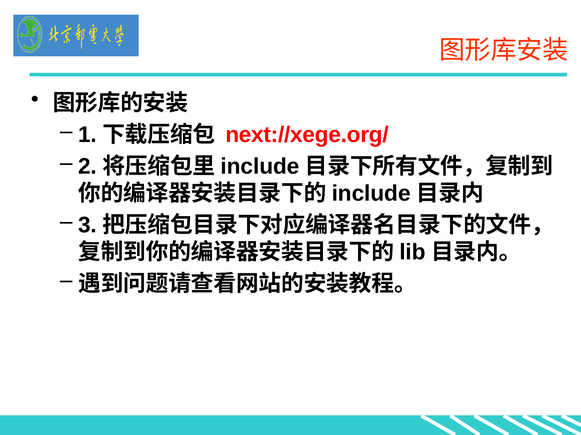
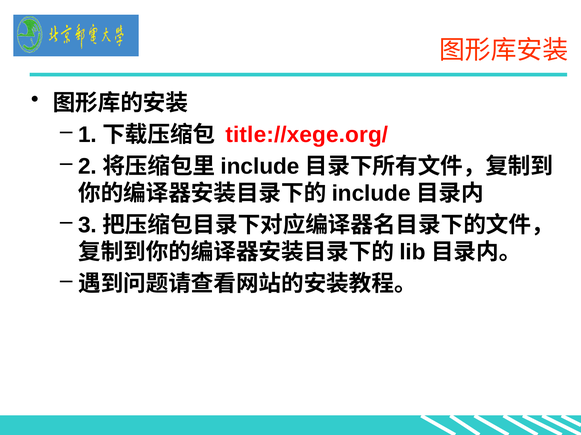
next://xege.org/: next://xege.org/ -> title://xege.org/ (307, 135)
